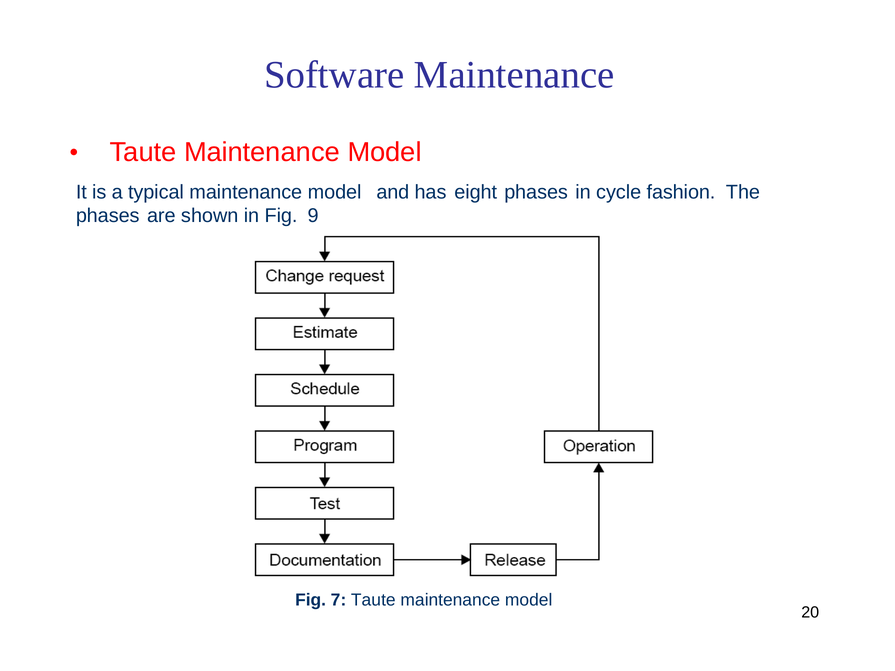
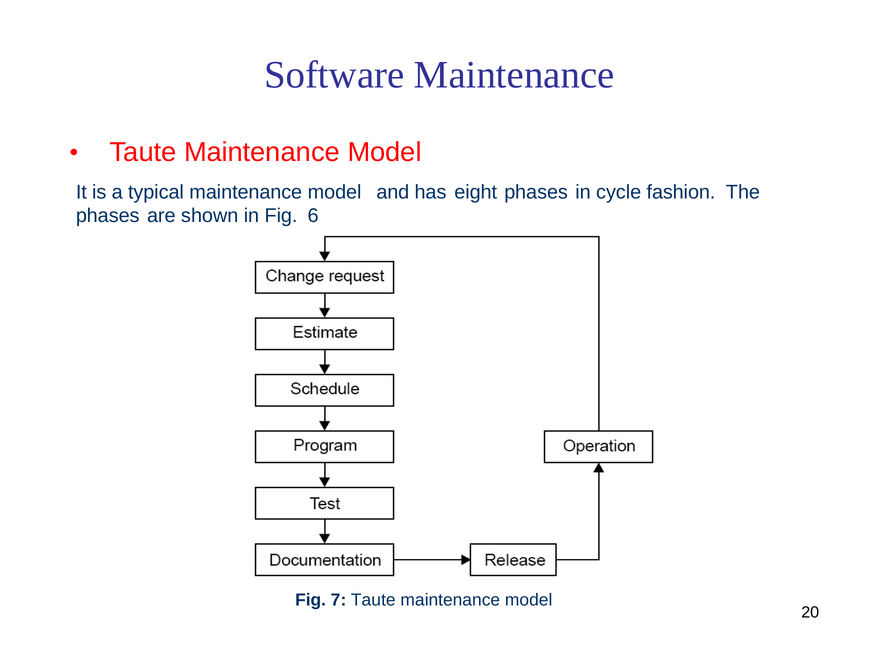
9: 9 -> 6 (313, 216)
